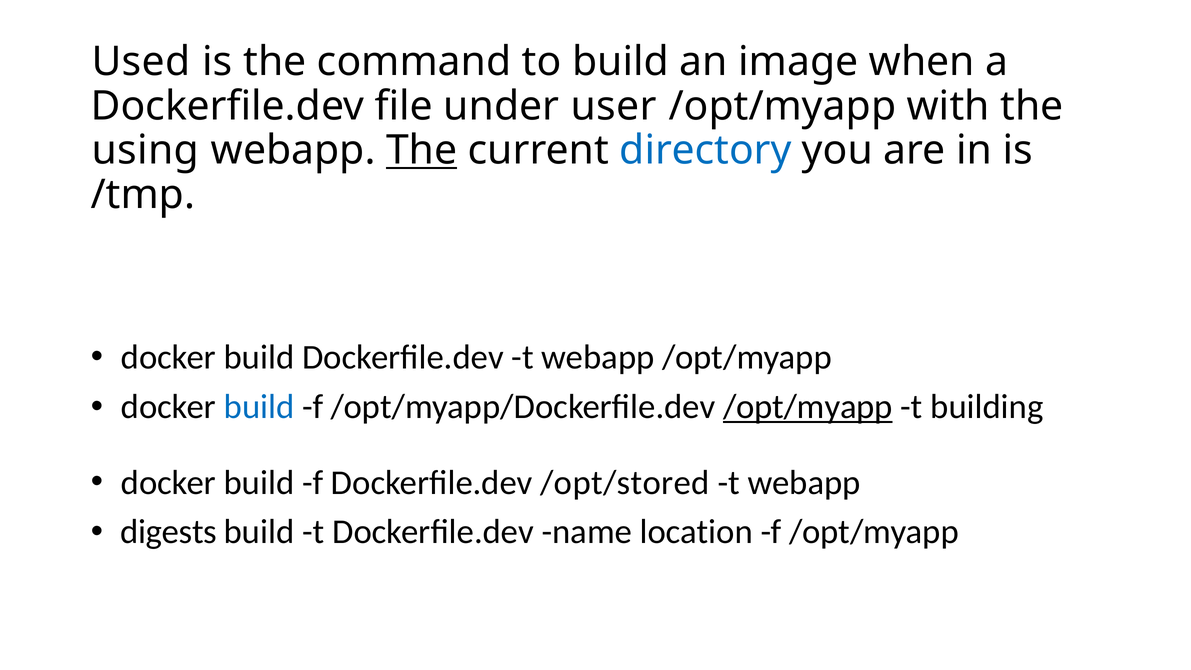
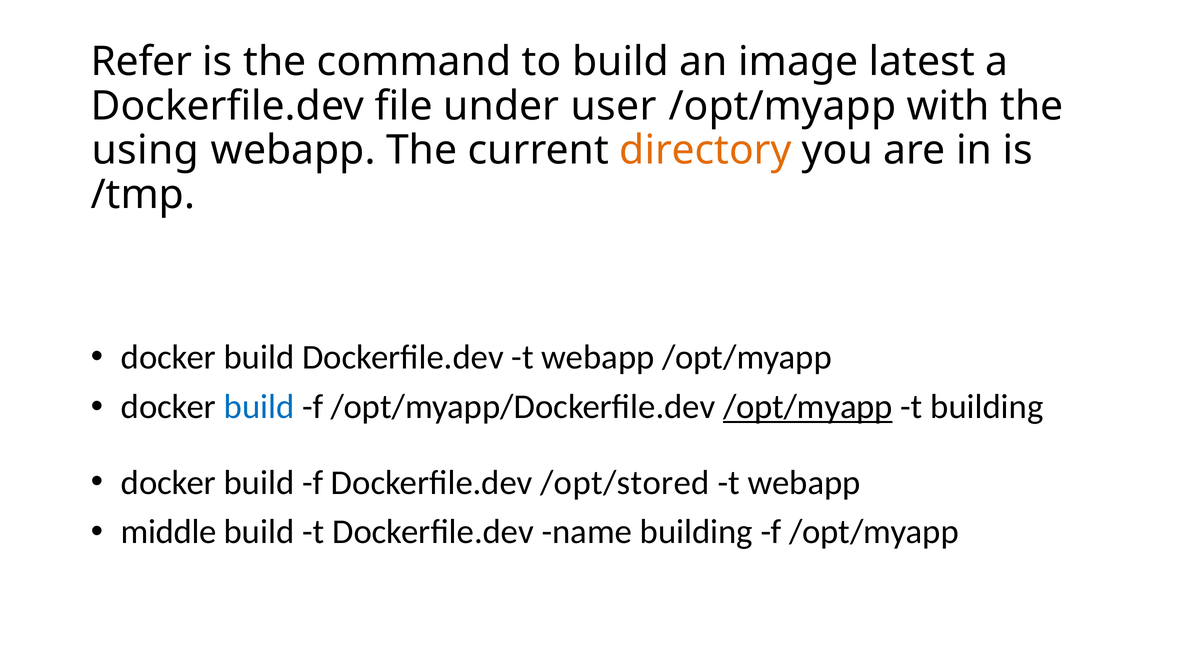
Used: Used -> Refer (141, 62)
when: when -> latest (922, 62)
The underline: present -> none (422, 150)
directory colour: blue -> orange (705, 150)
digests: digests -> middle (169, 532)
name location: location -> building (696, 532)
